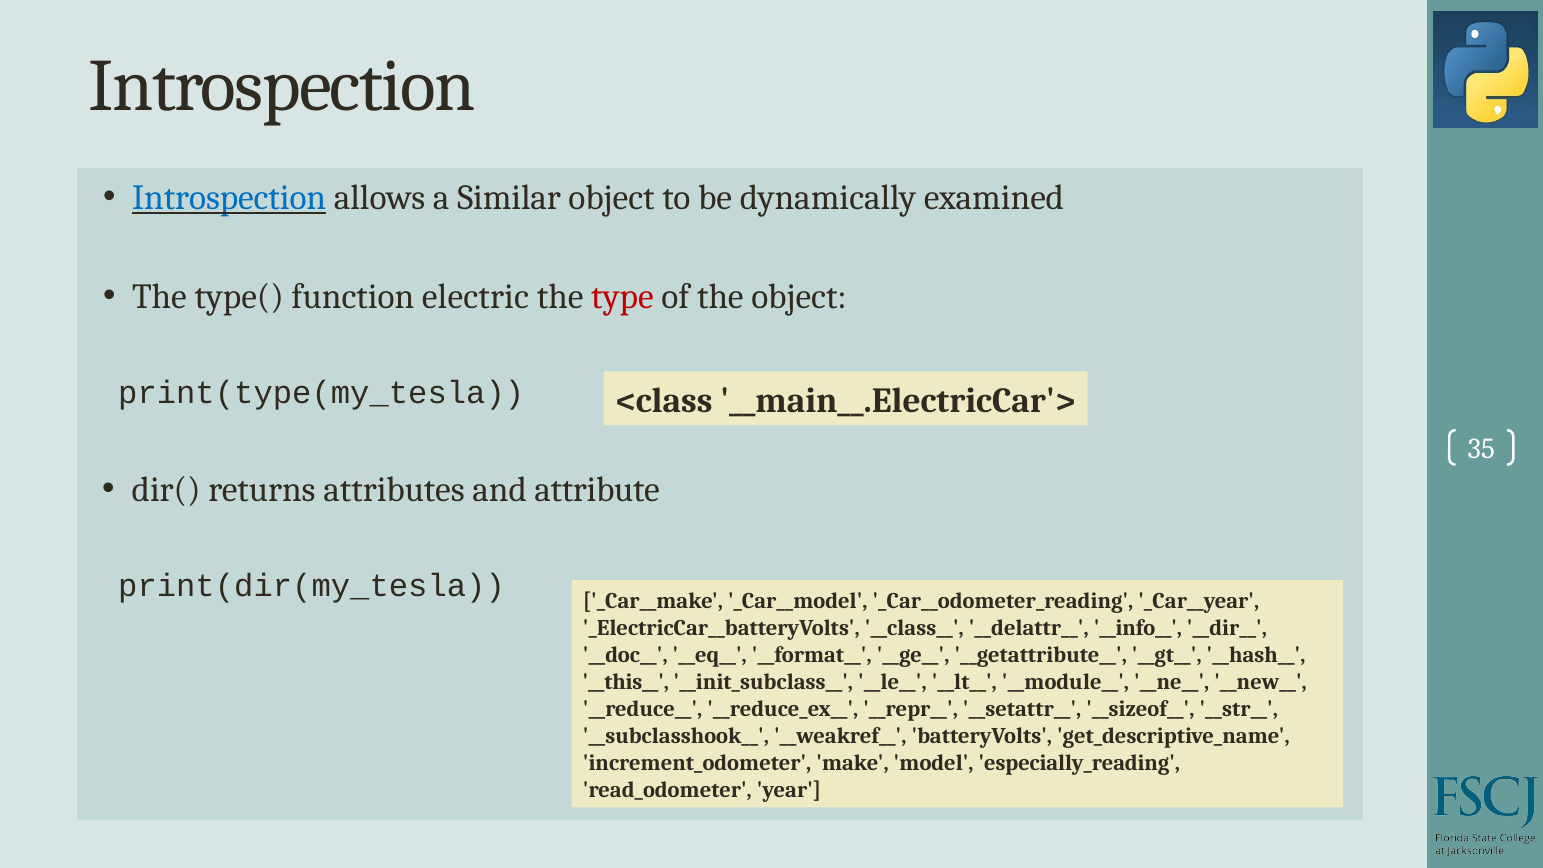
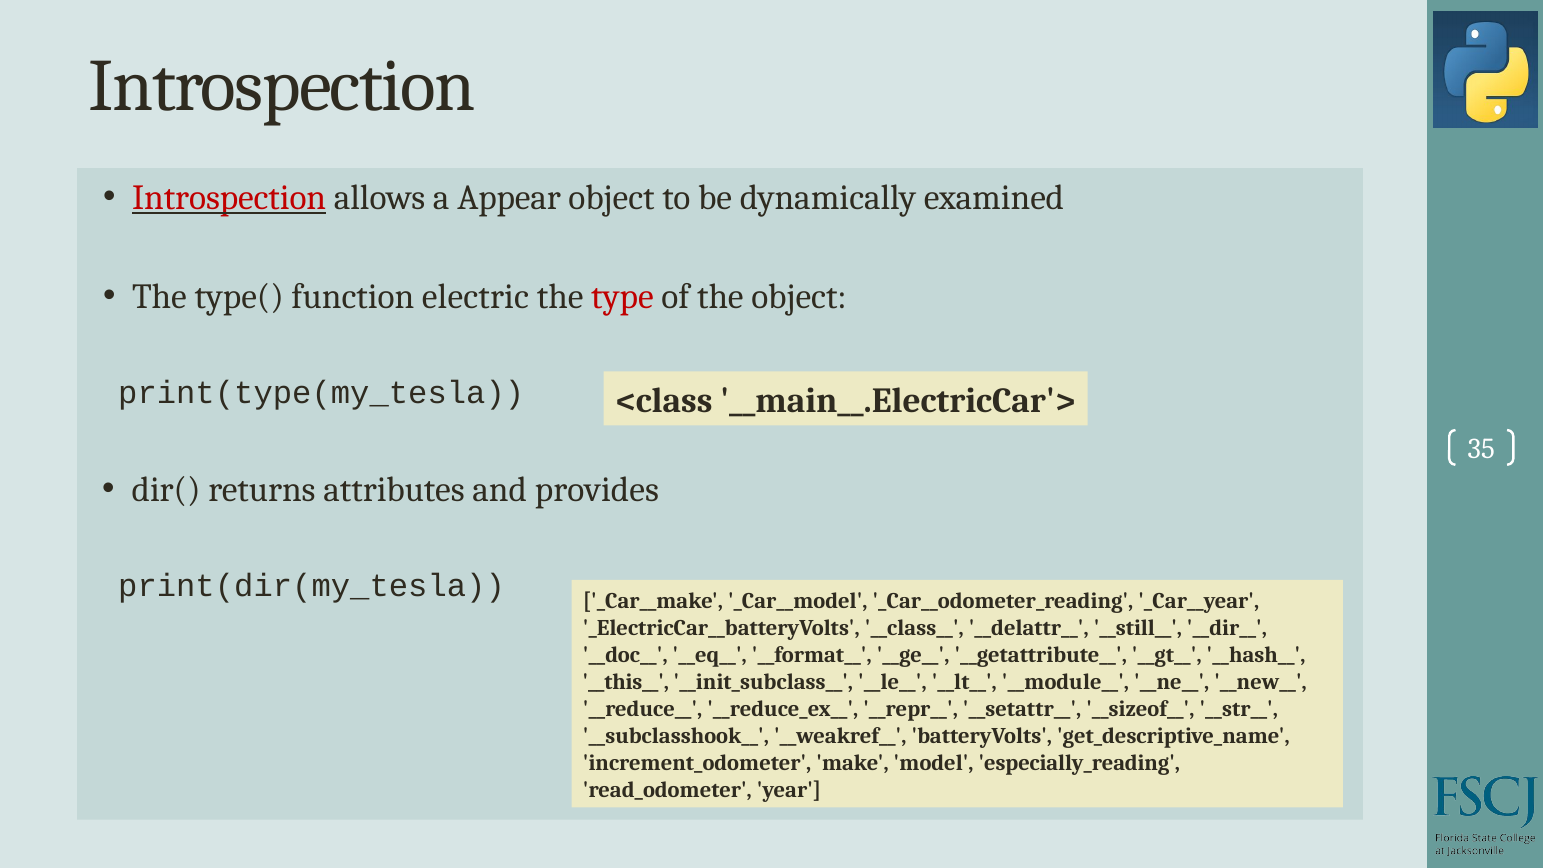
Introspection colour: blue -> red (229, 198)
Similar: Similar -> Appear (509, 198)
attribute: attribute -> provides (597, 490)
__info__: __info__ -> __still__ (1138, 628)
